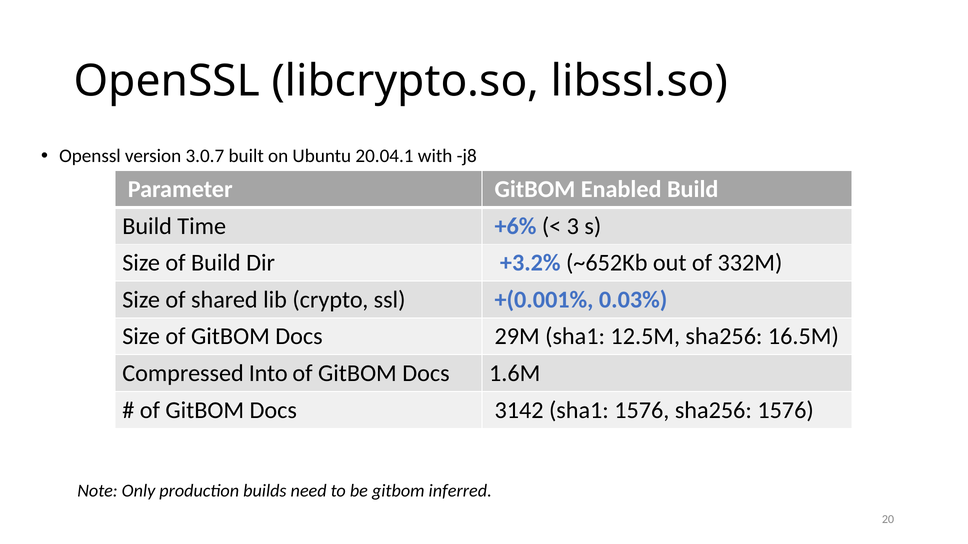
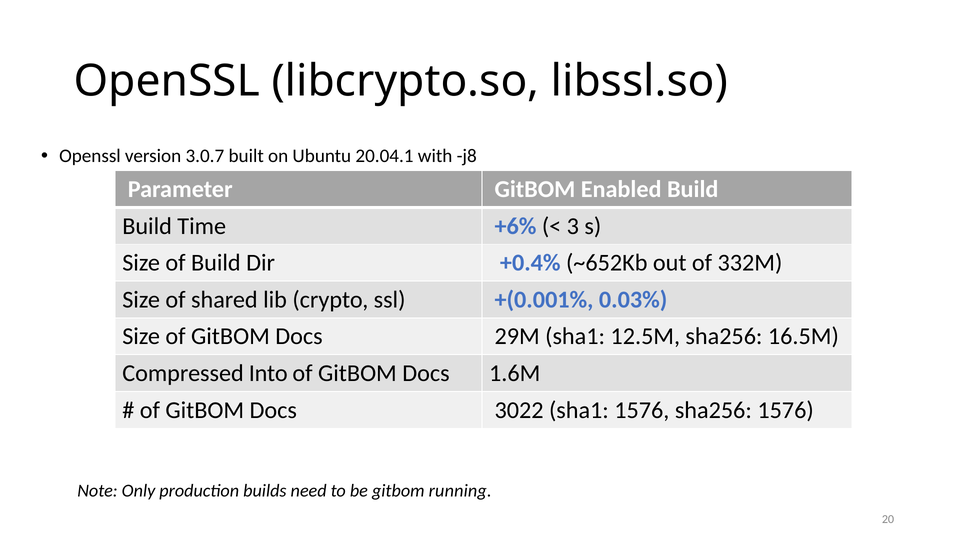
+3.2%: +3.2% -> +0.4% (530, 263)
3142: 3142 -> 3022 (519, 410)
inferred: inferred -> running (460, 491)
